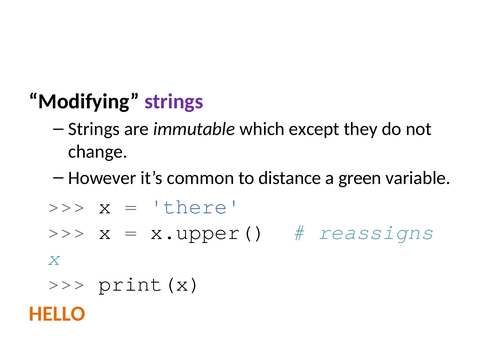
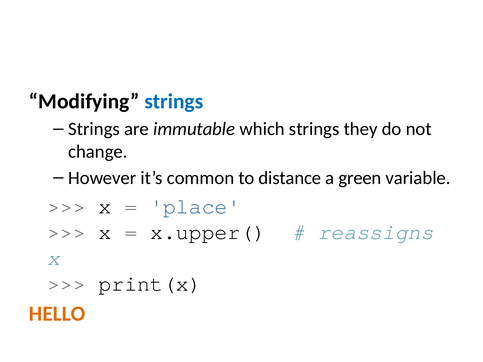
strings colour: purple -> blue (174, 101)
which except: except -> strings (314, 129)
there: there -> place (195, 207)
